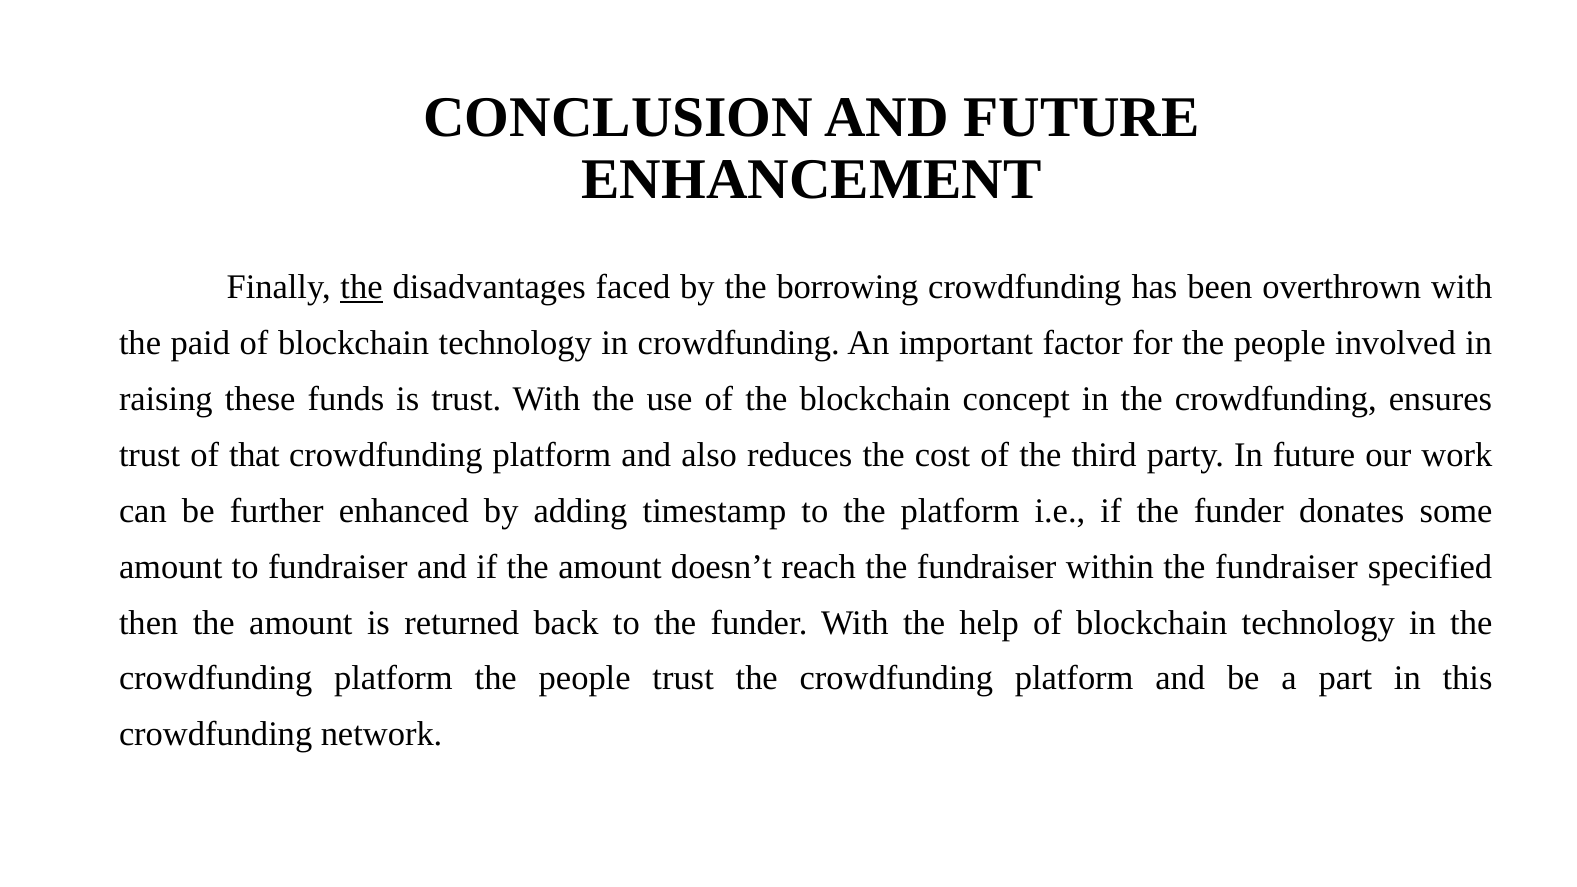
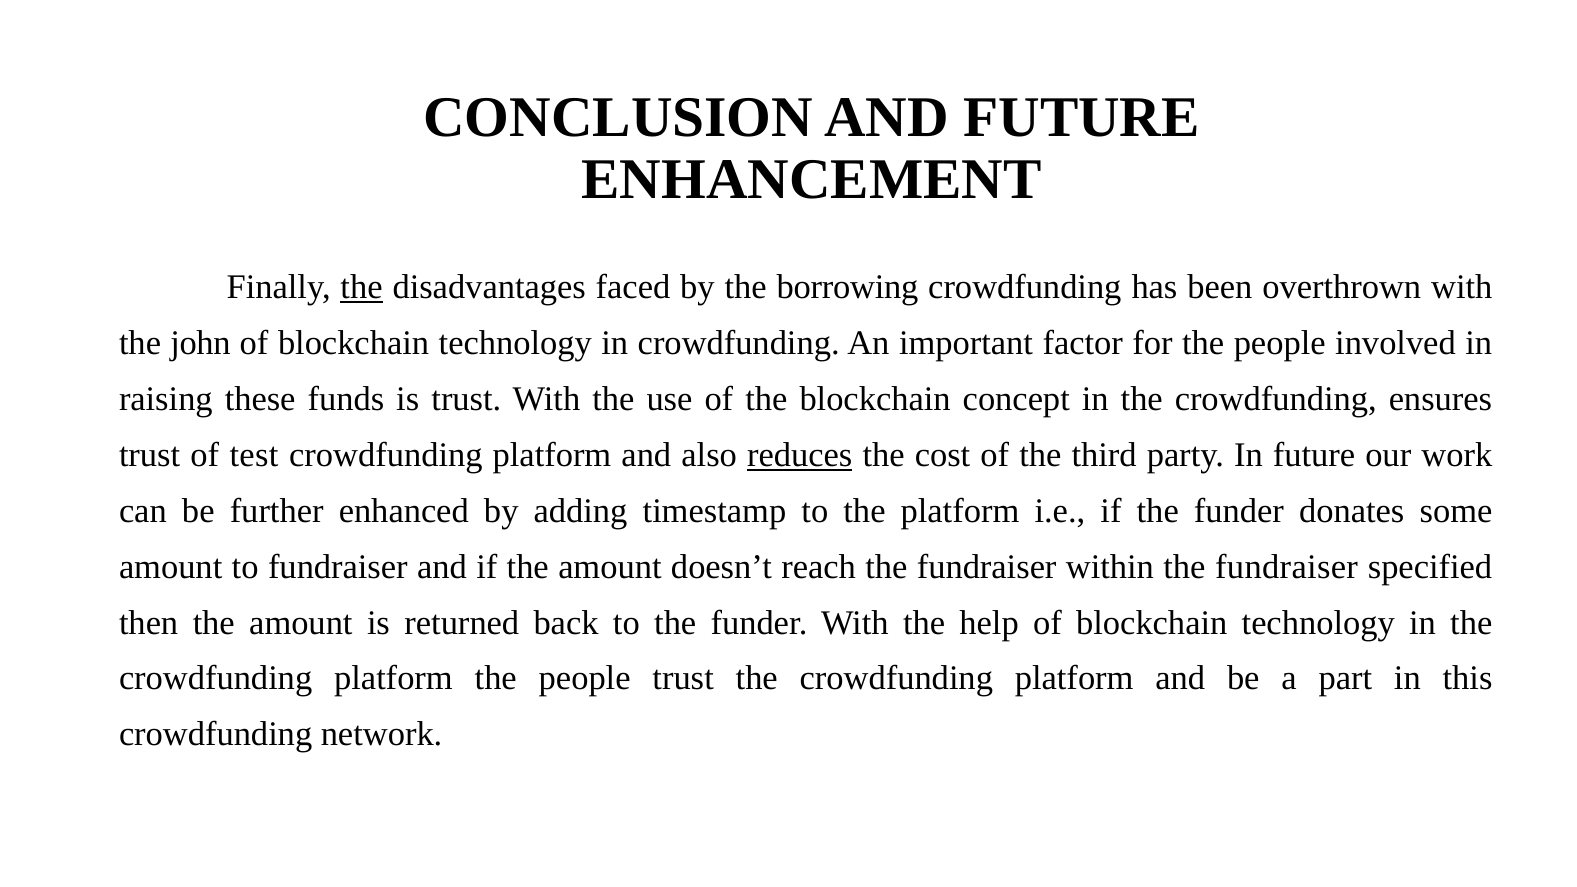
paid: paid -> john (201, 343)
that: that -> test (254, 455)
reduces underline: none -> present (800, 455)
